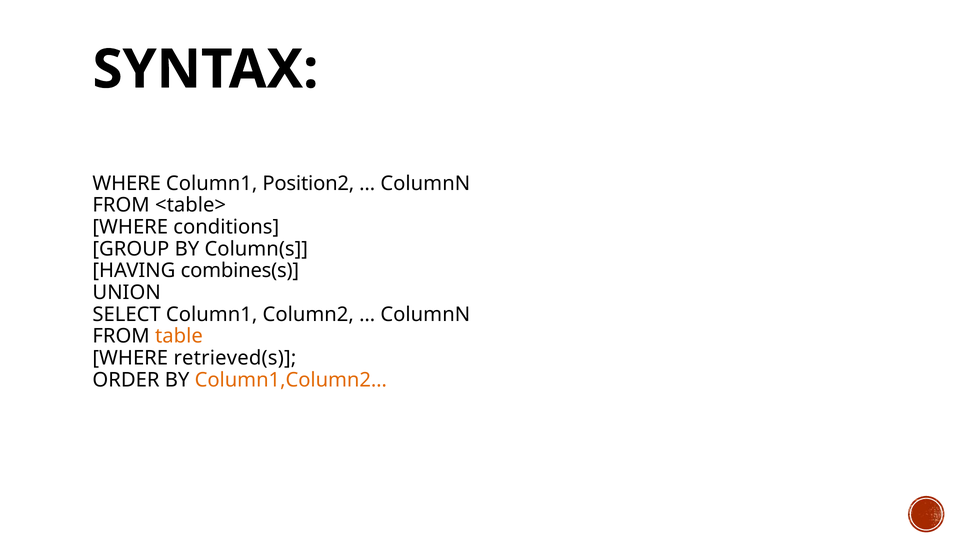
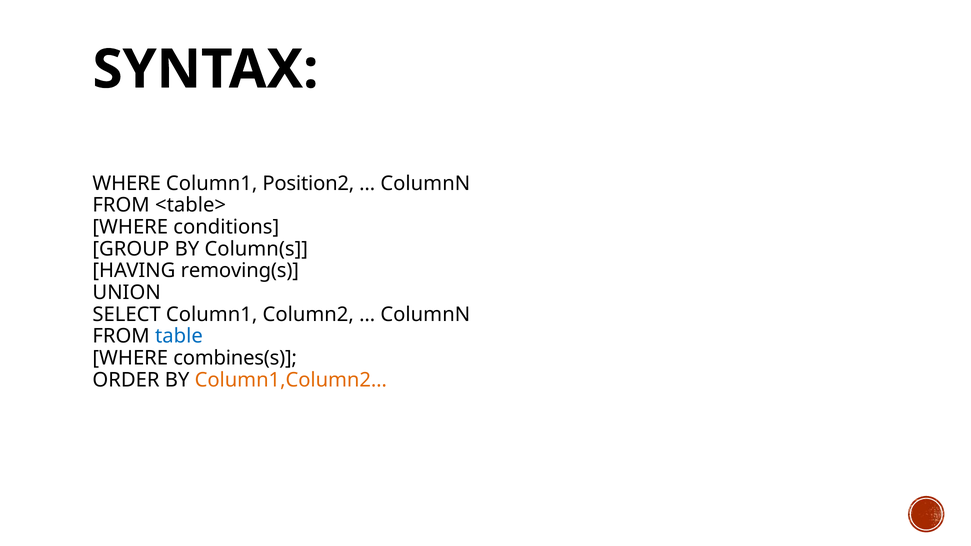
combines(s: combines(s -> removing(s (240, 271)
table colour: orange -> blue (179, 336)
retrieved(s: retrieved(s -> combines(s (235, 358)
